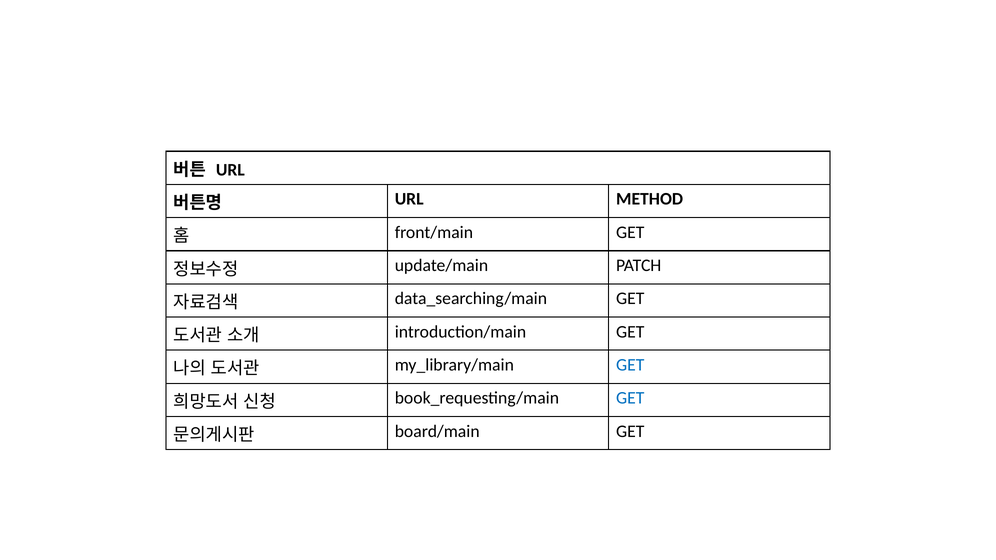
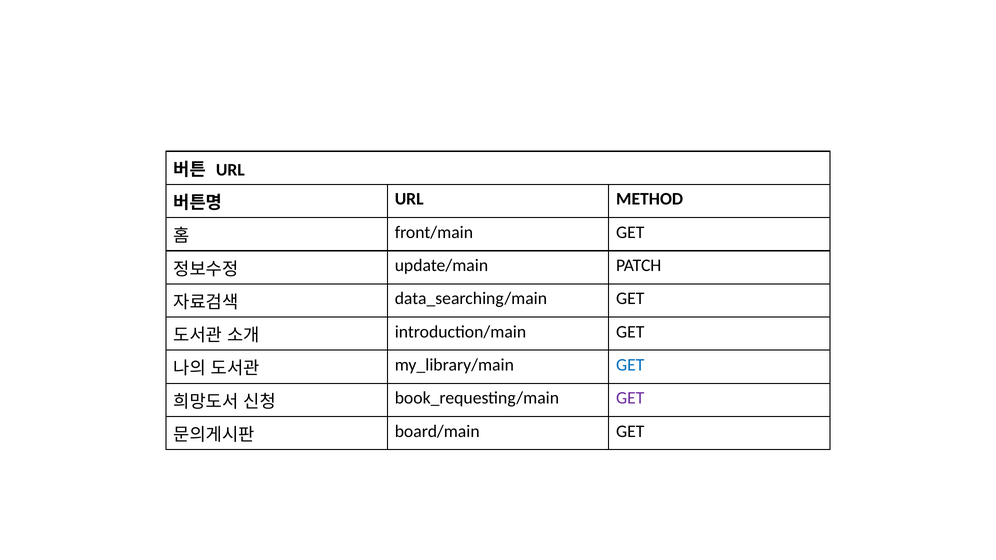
GET colour: blue -> purple (630, 398)
